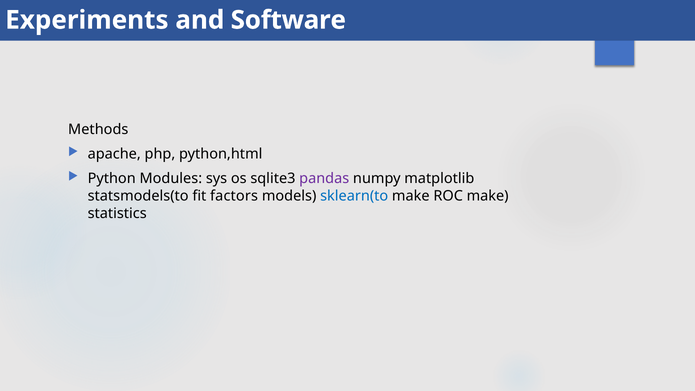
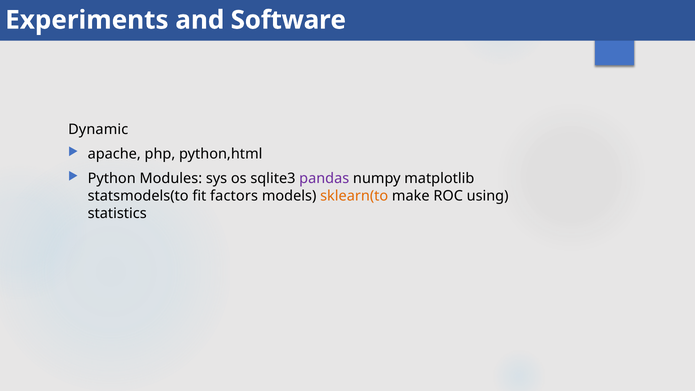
Methods: Methods -> Dynamic (98, 129)
sklearn(to colour: blue -> orange (354, 196)
ROC make: make -> using (488, 196)
